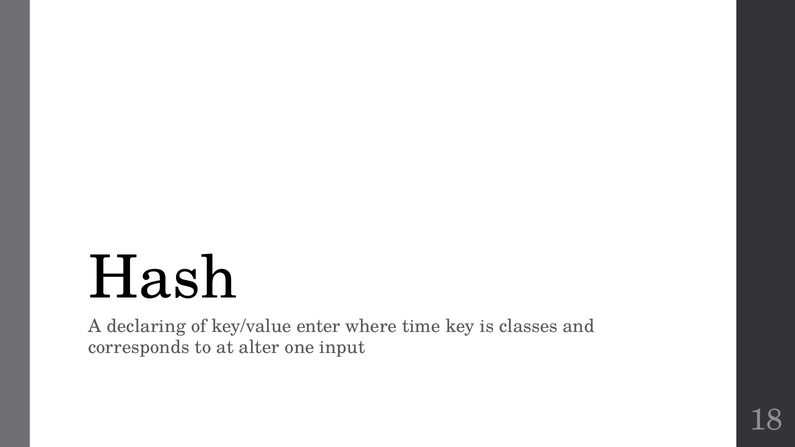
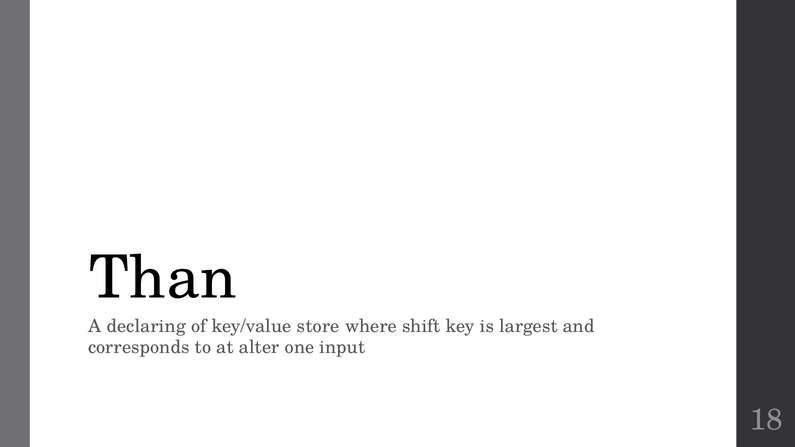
Hash: Hash -> Than (163, 278)
enter: enter -> store (318, 327)
time: time -> shift (421, 327)
classes: classes -> largest (528, 327)
